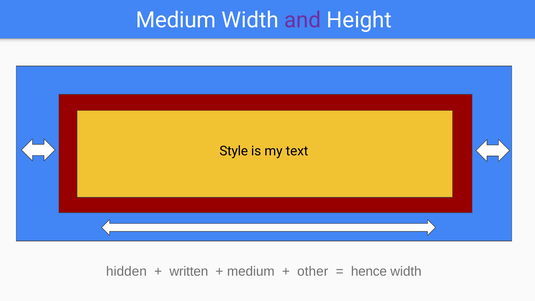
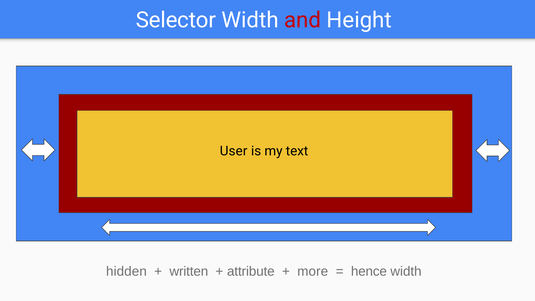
Medium: Medium -> Selector (176, 20)
and colour: purple -> red (303, 20)
Style: Style -> User (234, 151)
medium: medium -> attribute (251, 271)
other: other -> more (313, 271)
